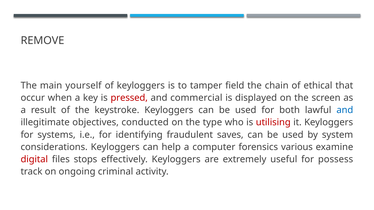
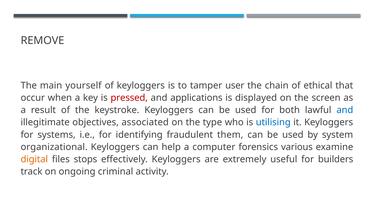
field: field -> user (235, 86)
commercial: commercial -> applications (196, 98)
conducted: conducted -> associated (145, 123)
utilising colour: red -> blue (273, 123)
saves: saves -> them (230, 135)
considerations: considerations -> organizational (54, 147)
digital colour: red -> orange (34, 160)
possess: possess -> builders (336, 160)
